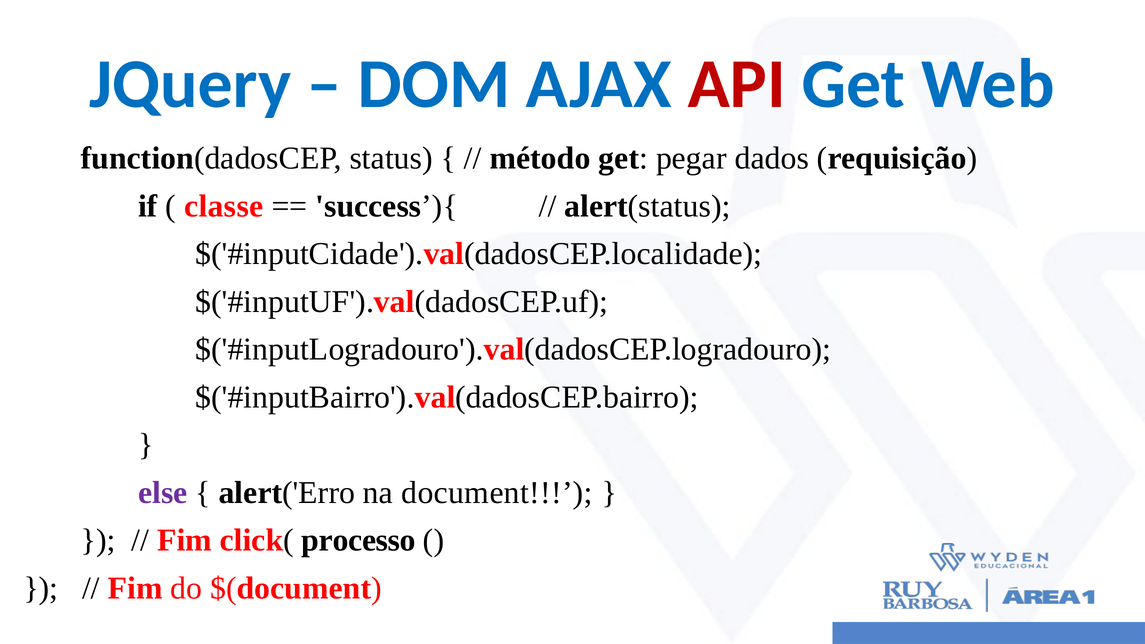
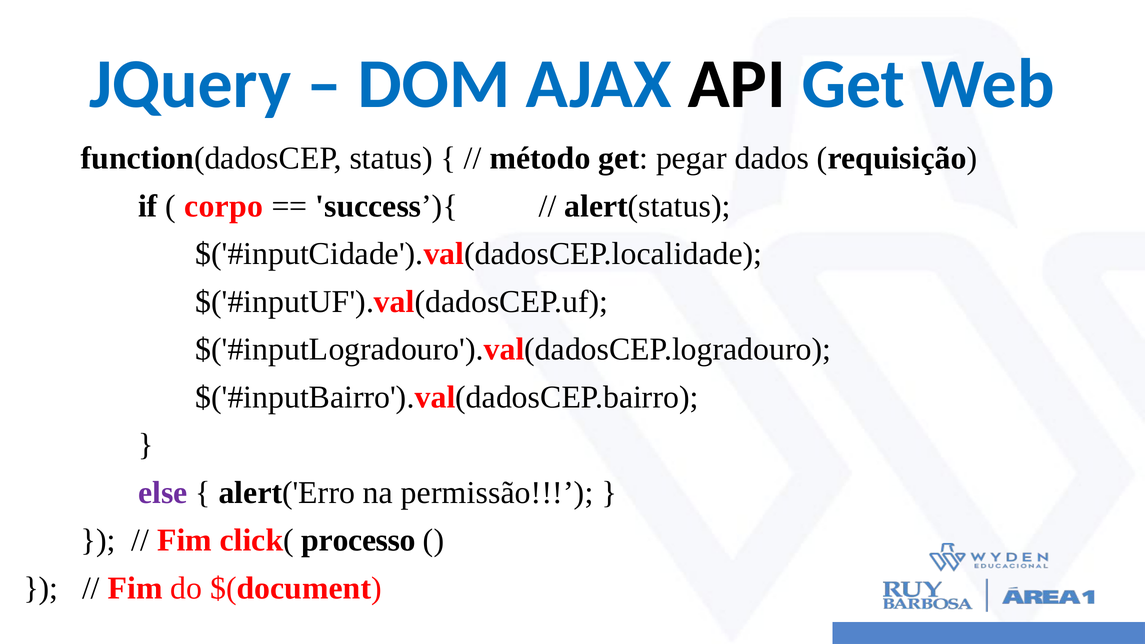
API colour: red -> black (737, 84)
classe: classe -> corpo (224, 206)
document: document -> permissão (497, 493)
